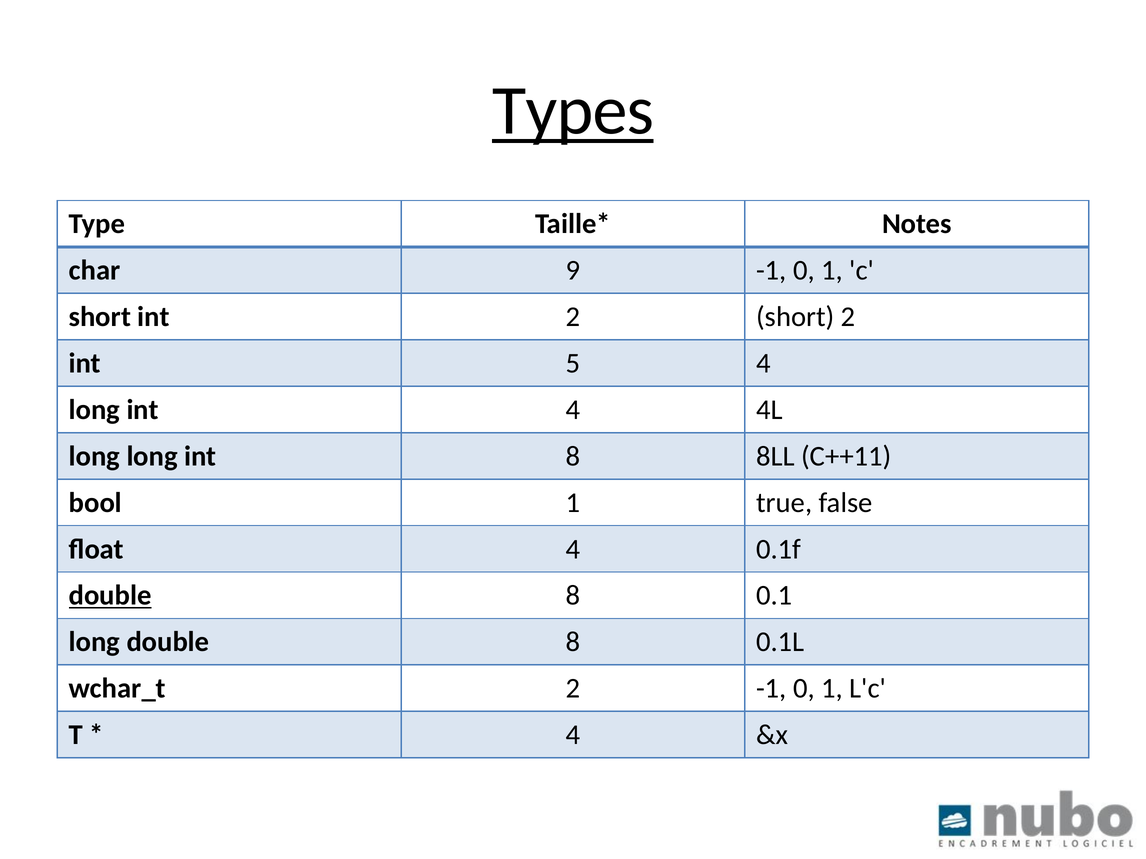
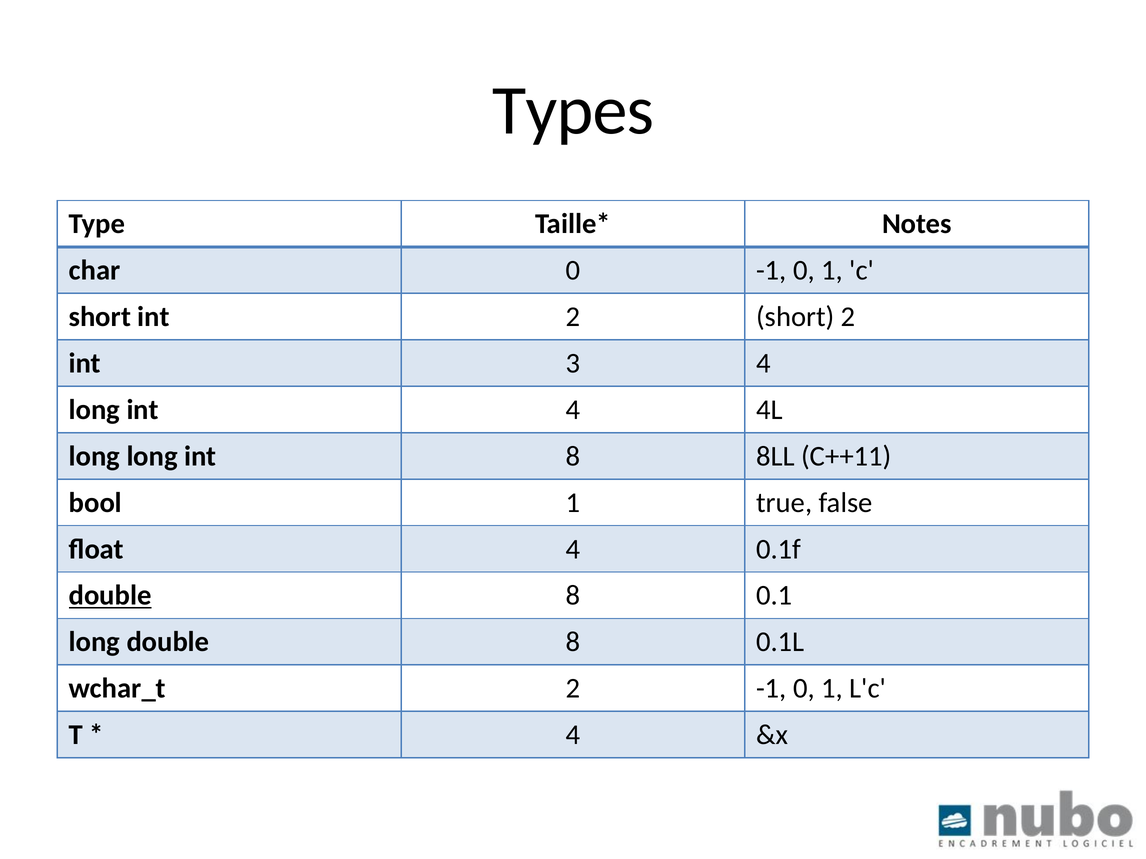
Types underline: present -> none (573, 111)
char 9: 9 -> 0 (573, 271)
5: 5 -> 3 (573, 364)
